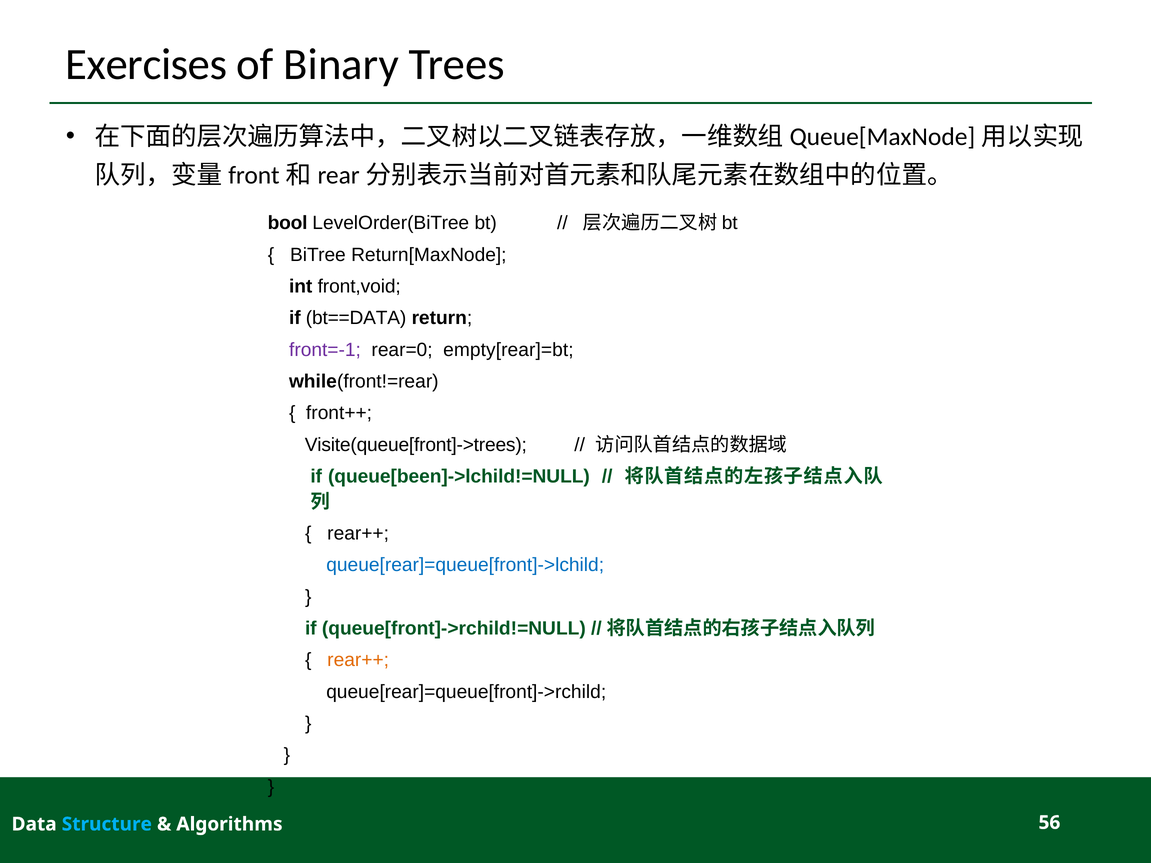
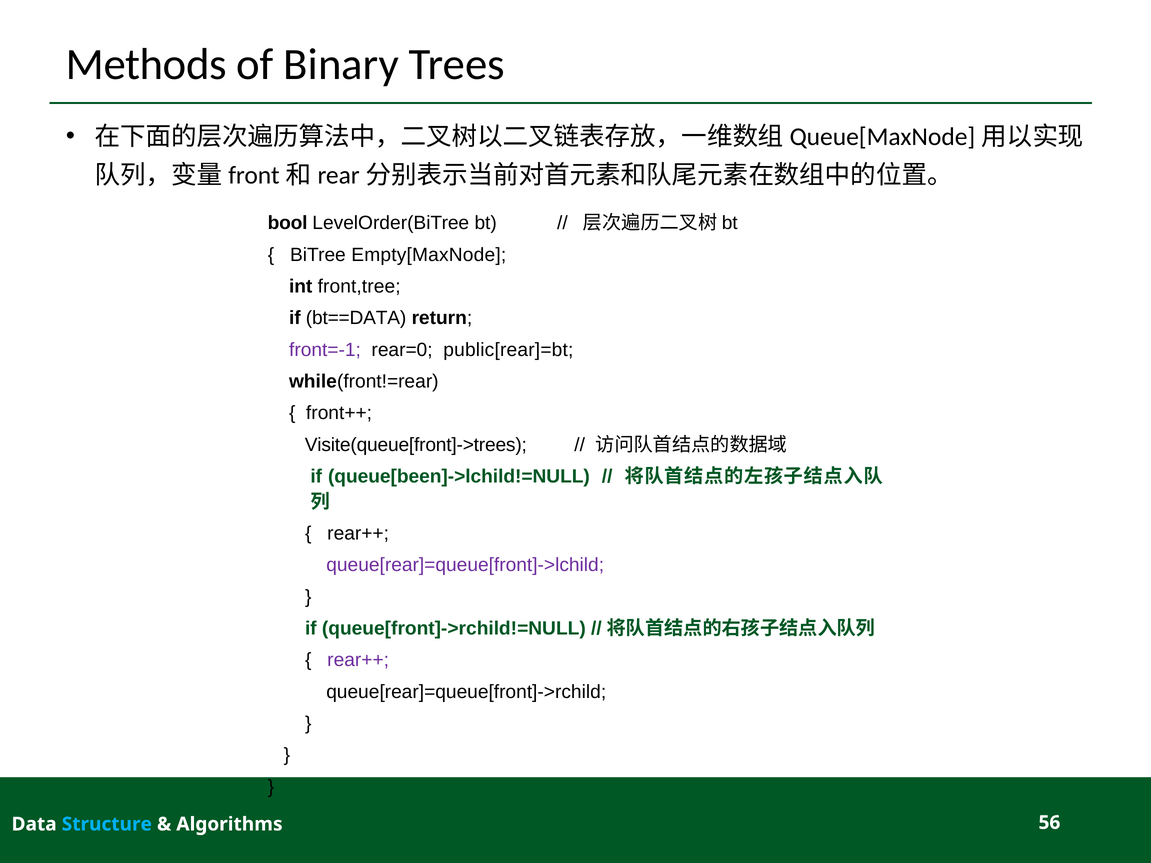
Exercises: Exercises -> Methods (146, 65)
Return[MaxNode: Return[MaxNode -> Empty[MaxNode (429, 255)
front,void: front,void -> front,tree (359, 286)
empty[rear]=bt: empty[rear]=bt -> public[rear]=bt (508, 350)
queue[rear]=queue[front]->lchild colour: blue -> purple (465, 565)
rear++ colour: orange -> purple (358, 660)
